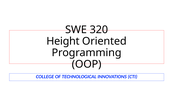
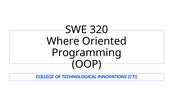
Height: Height -> Where (63, 41)
